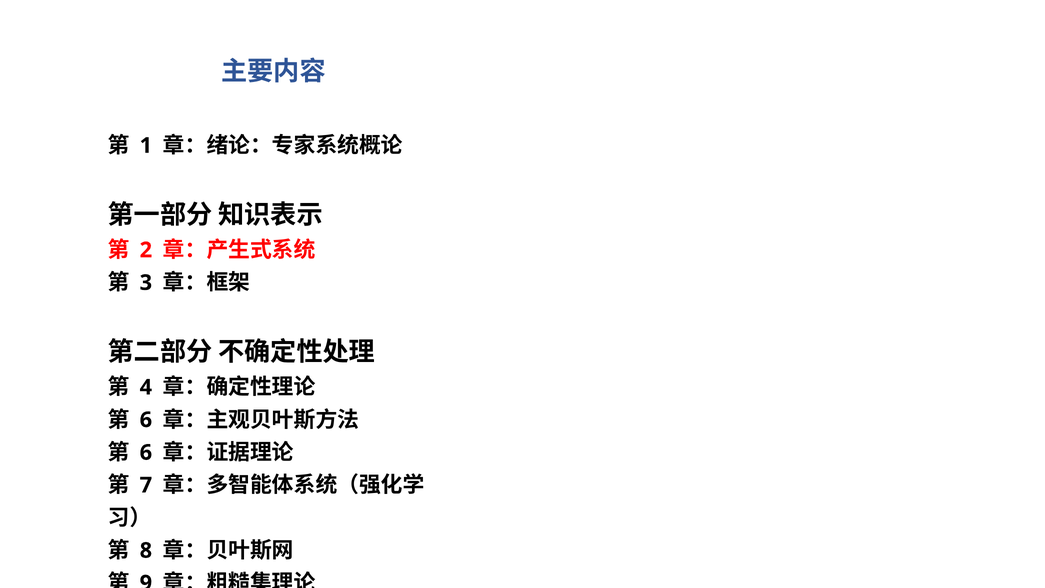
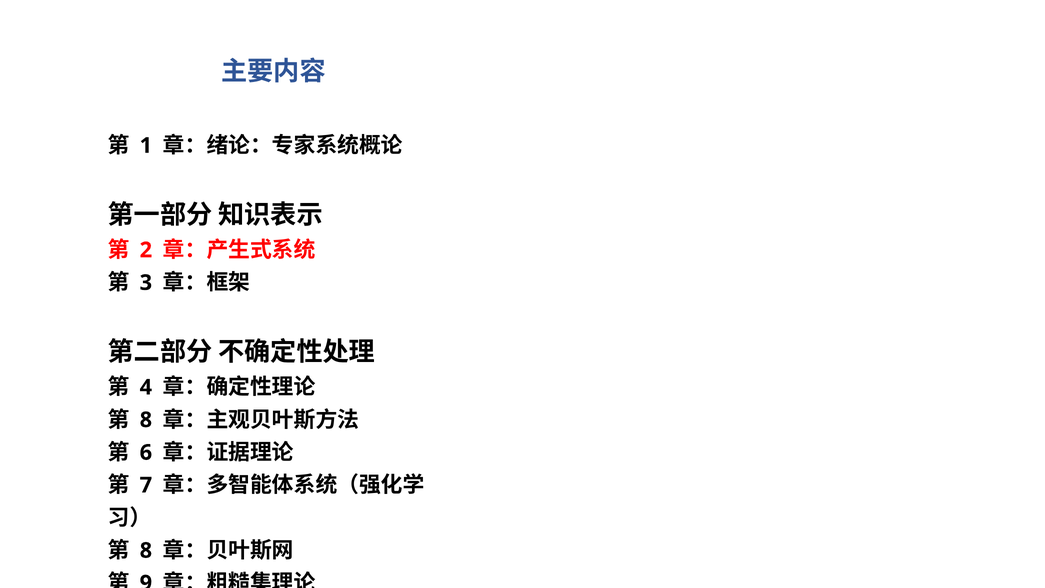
6: 6 -> 8 (146, 420)
